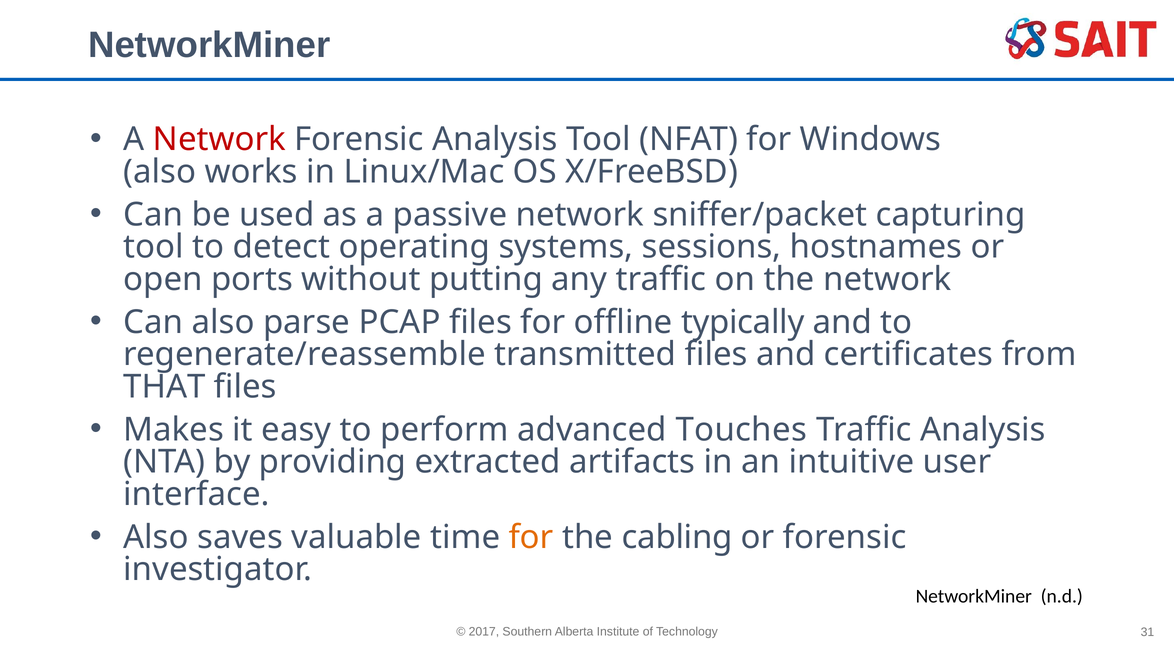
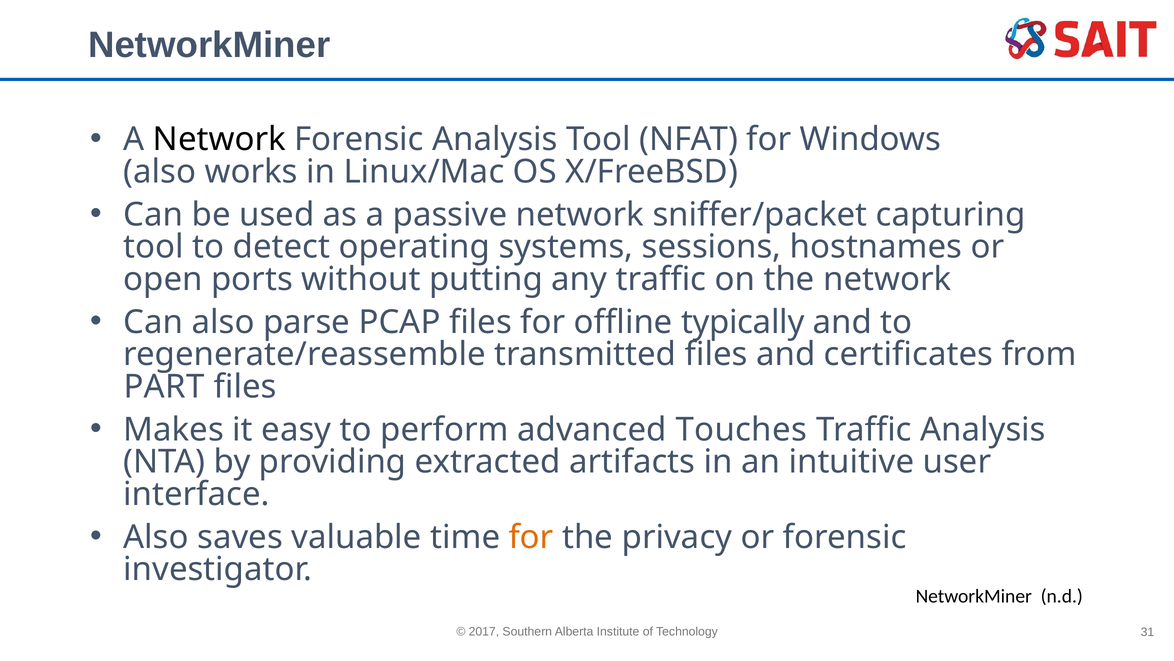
Network colour: red -> black (219, 139)
THAT: THAT -> PART (164, 386)
cabling: cabling -> privacy (677, 537)
